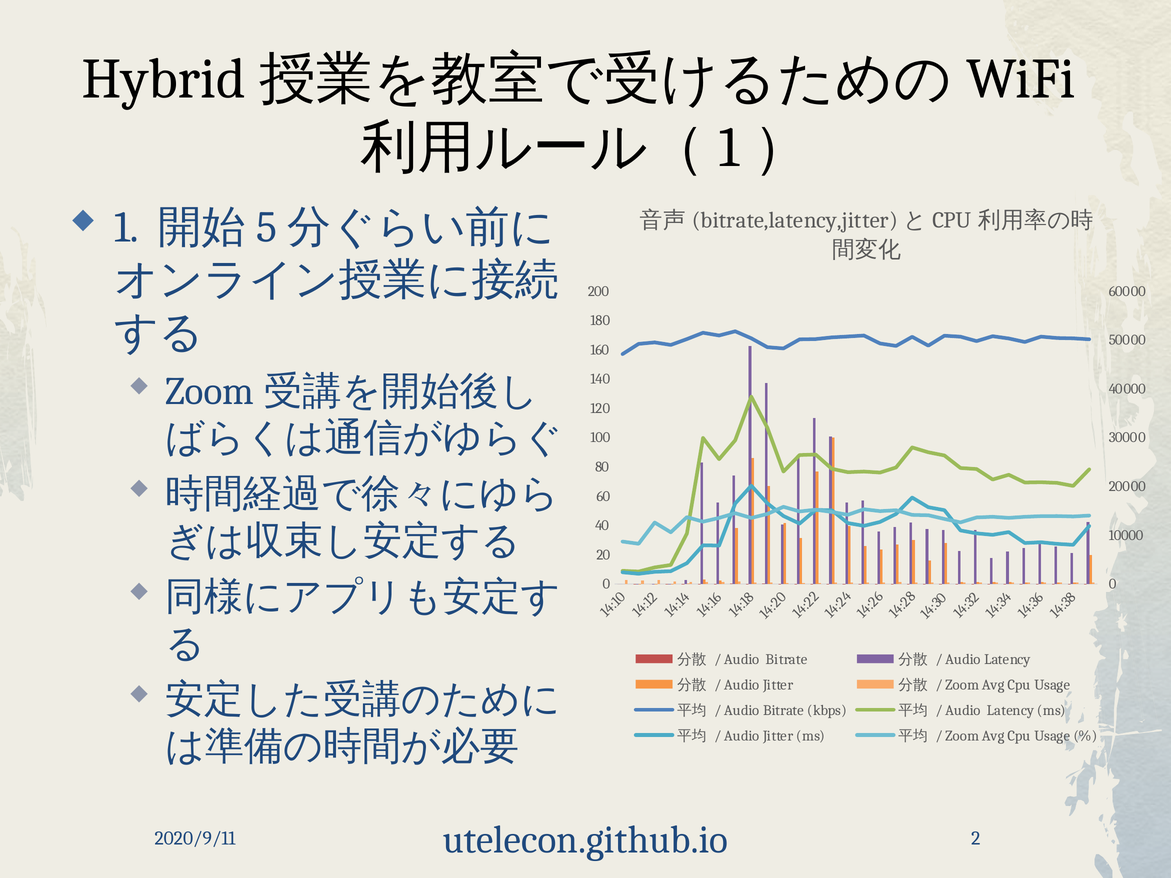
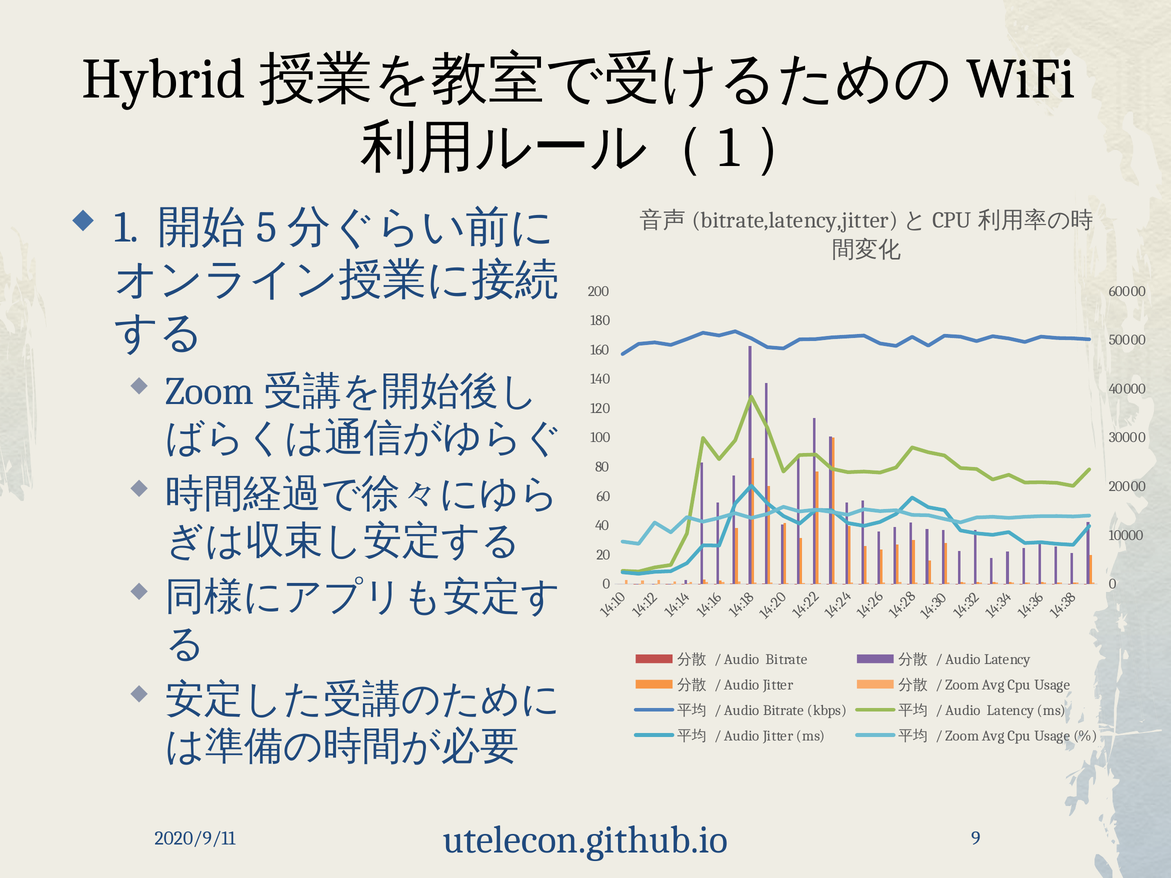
utelecon.github.io 2: 2 -> 9 (976, 839)
